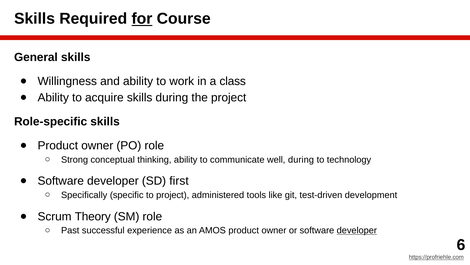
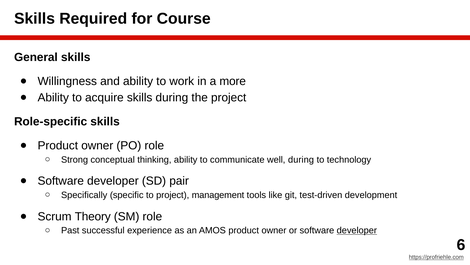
for underline: present -> none (142, 19)
class: class -> more (233, 81)
first: first -> pair (179, 181)
administered: administered -> management (218, 195)
